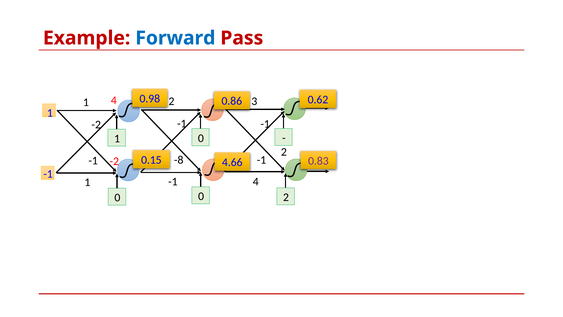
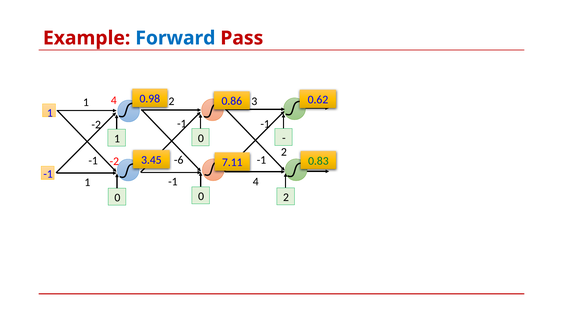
0.15: 0.15 -> 3.45 (151, 160)
-8: -8 -> -6 (179, 160)
0.83 colour: purple -> green (318, 161)
4.66: 4.66 -> 7.11 (232, 162)
